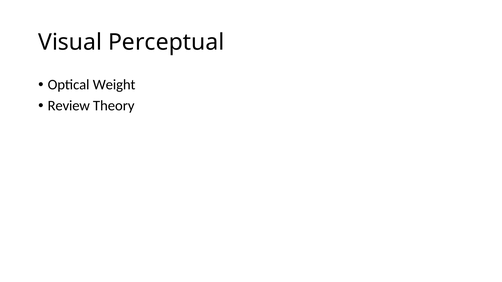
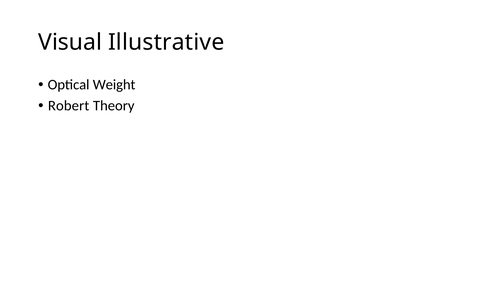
Perceptual: Perceptual -> Illustrative (166, 42)
Review: Review -> Robert (69, 106)
